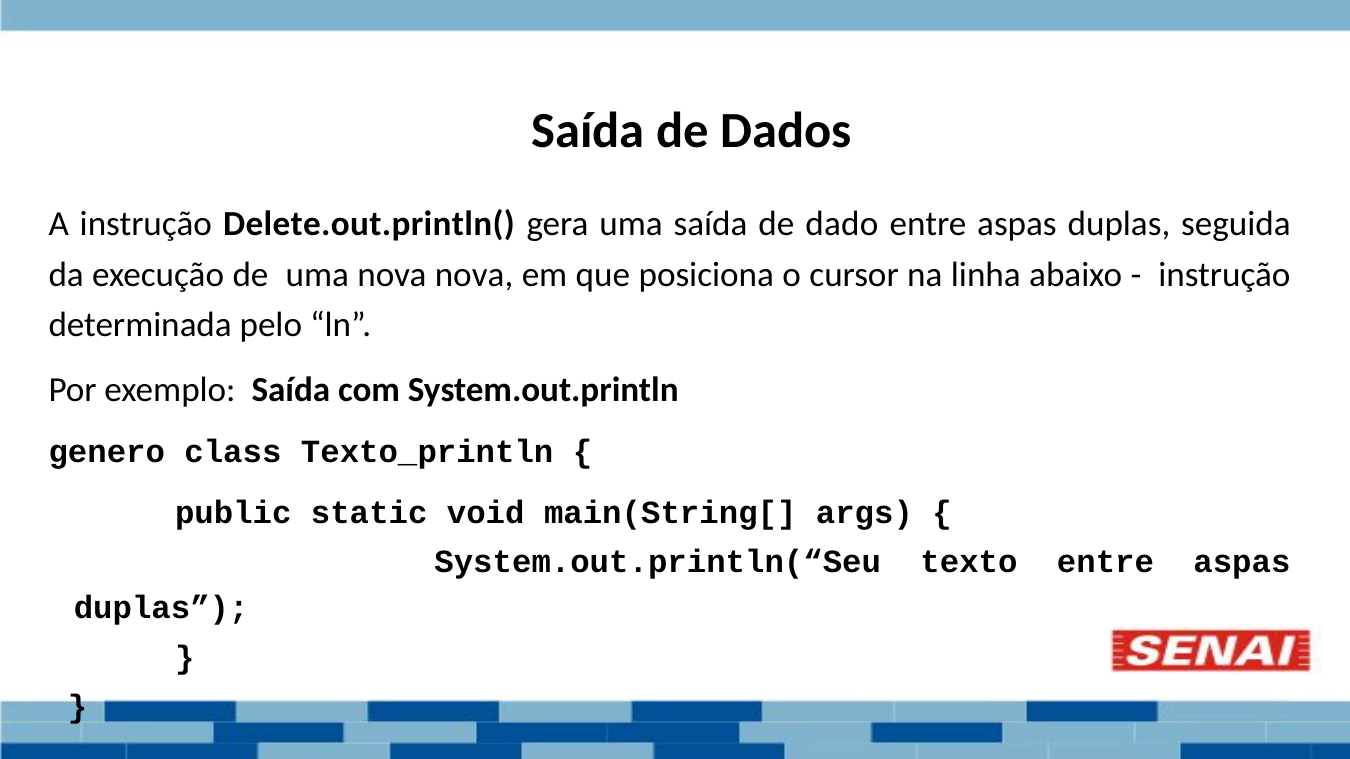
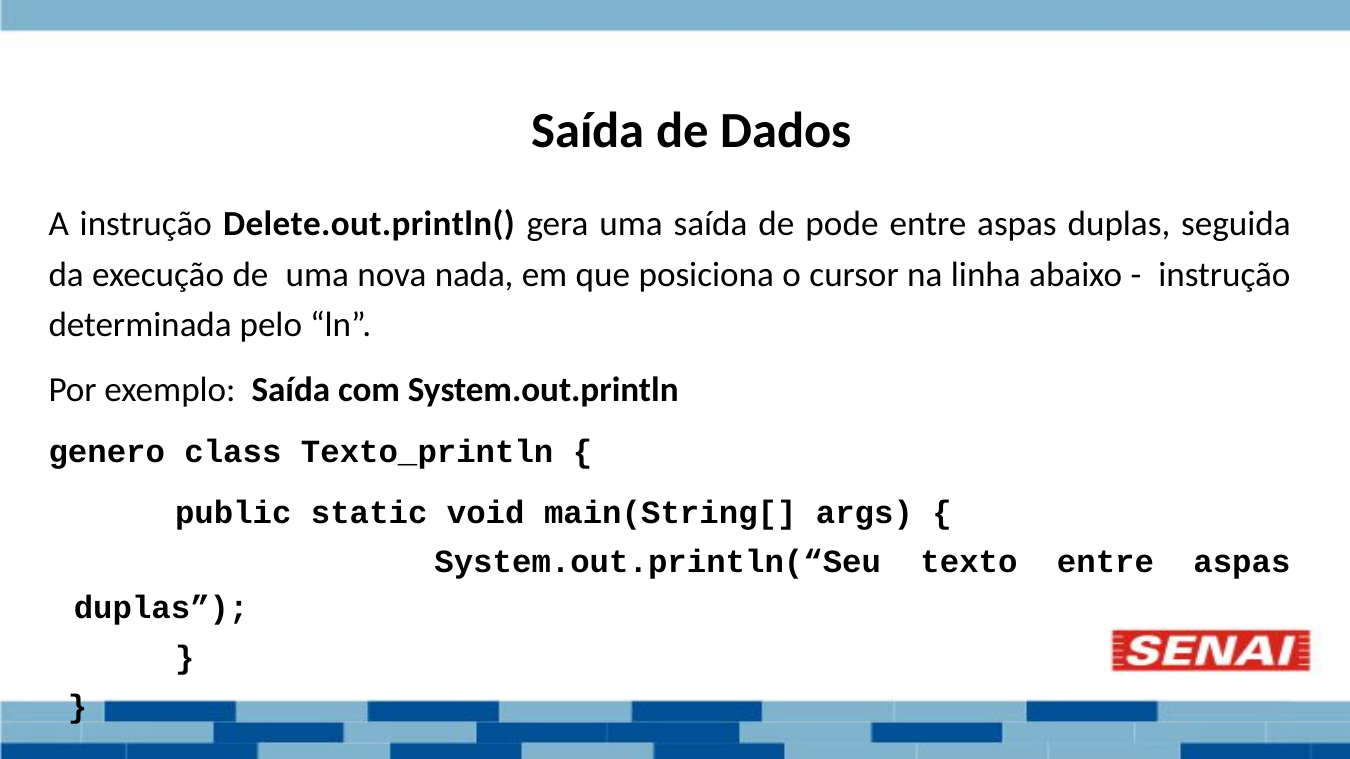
dado: dado -> pode (842, 224)
nova nova: nova -> nada (474, 275)
